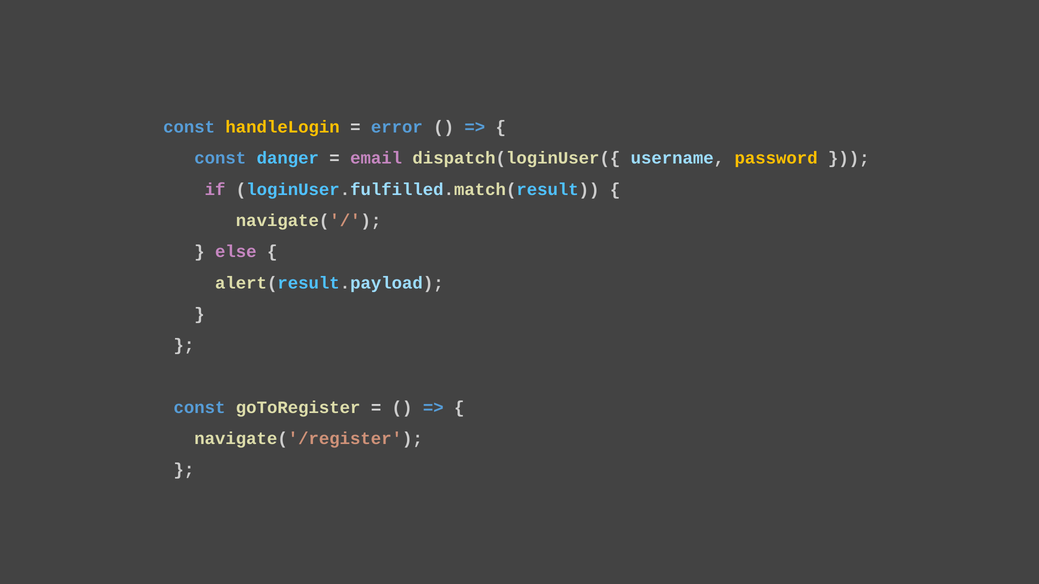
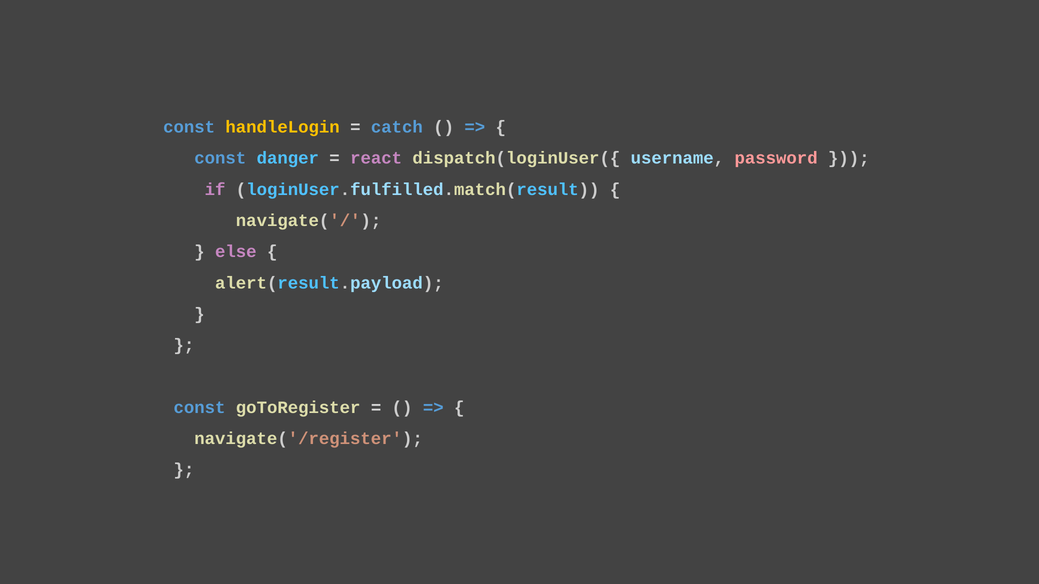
error: error -> catch (397, 127)
email: email -> react (376, 158)
password colour: yellow -> pink (776, 158)
